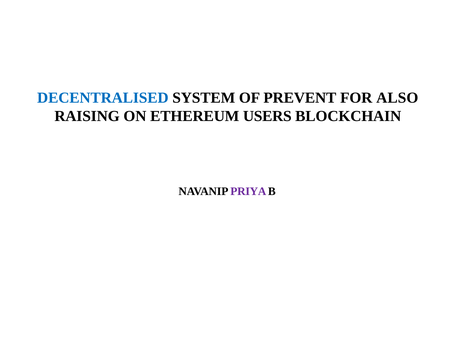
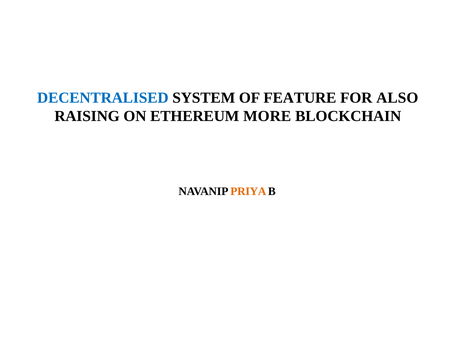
PREVENT: PREVENT -> FEATURE (300, 98)
USERS: USERS -> MORE (267, 116)
PRIYA colour: purple -> orange (248, 191)
